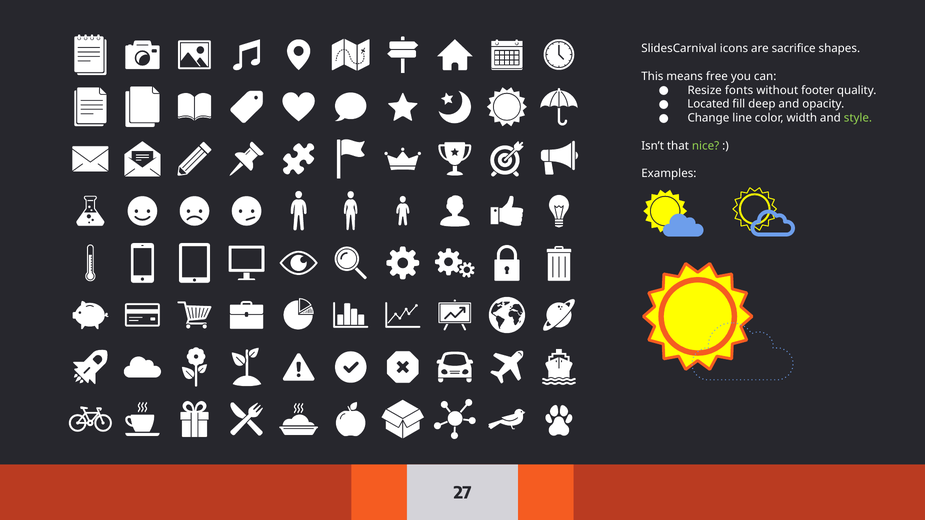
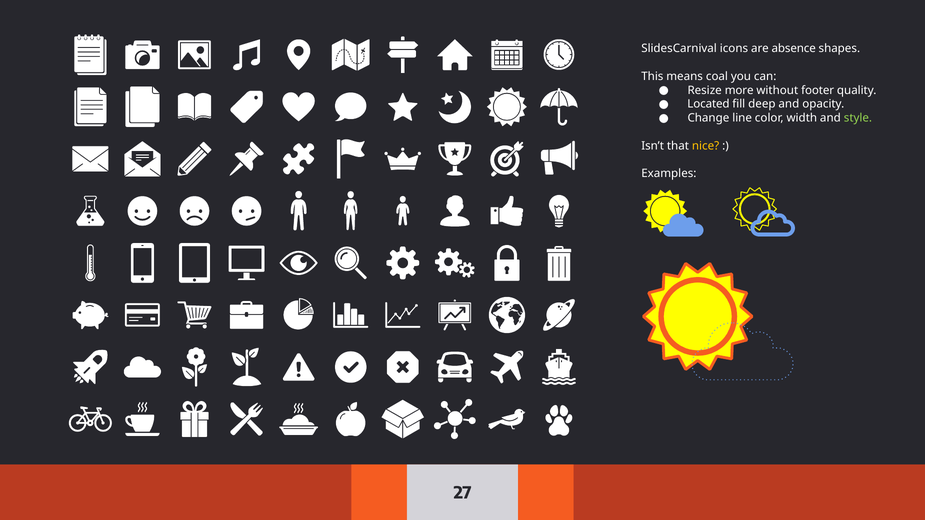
sacrifice: sacrifice -> absence (794, 49)
free: free -> coal (717, 76)
fonts: fonts -> more (739, 90)
nice colour: light green -> yellow (706, 146)
